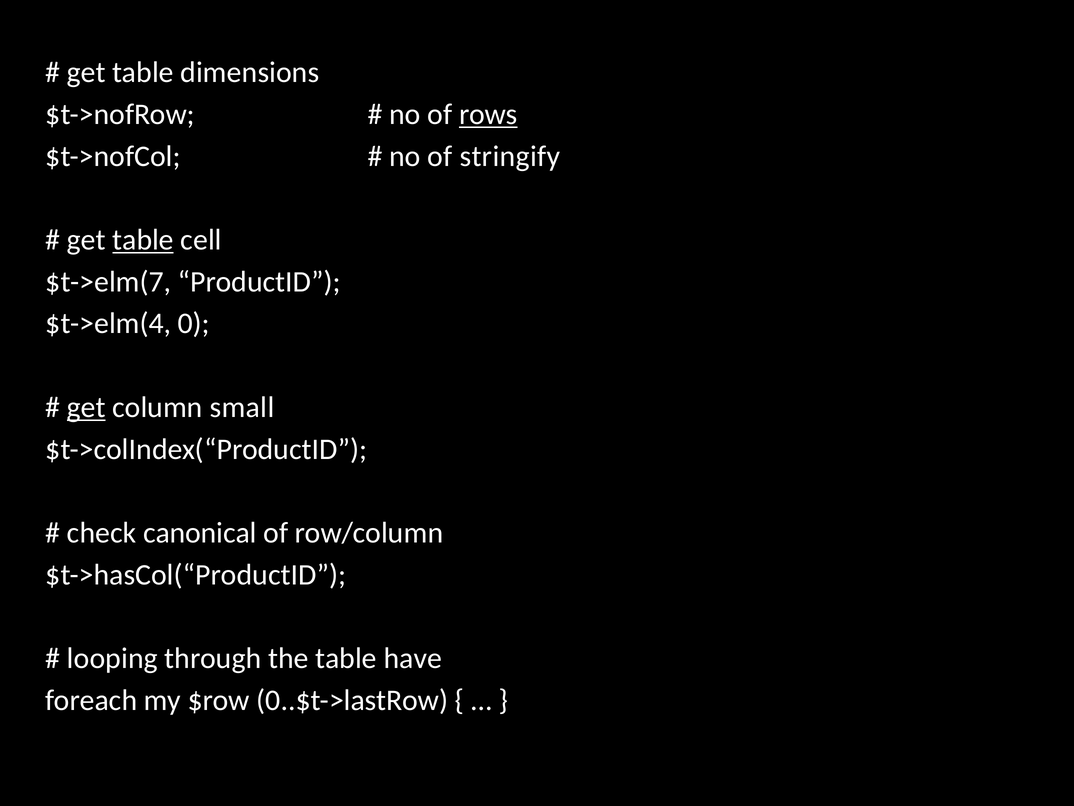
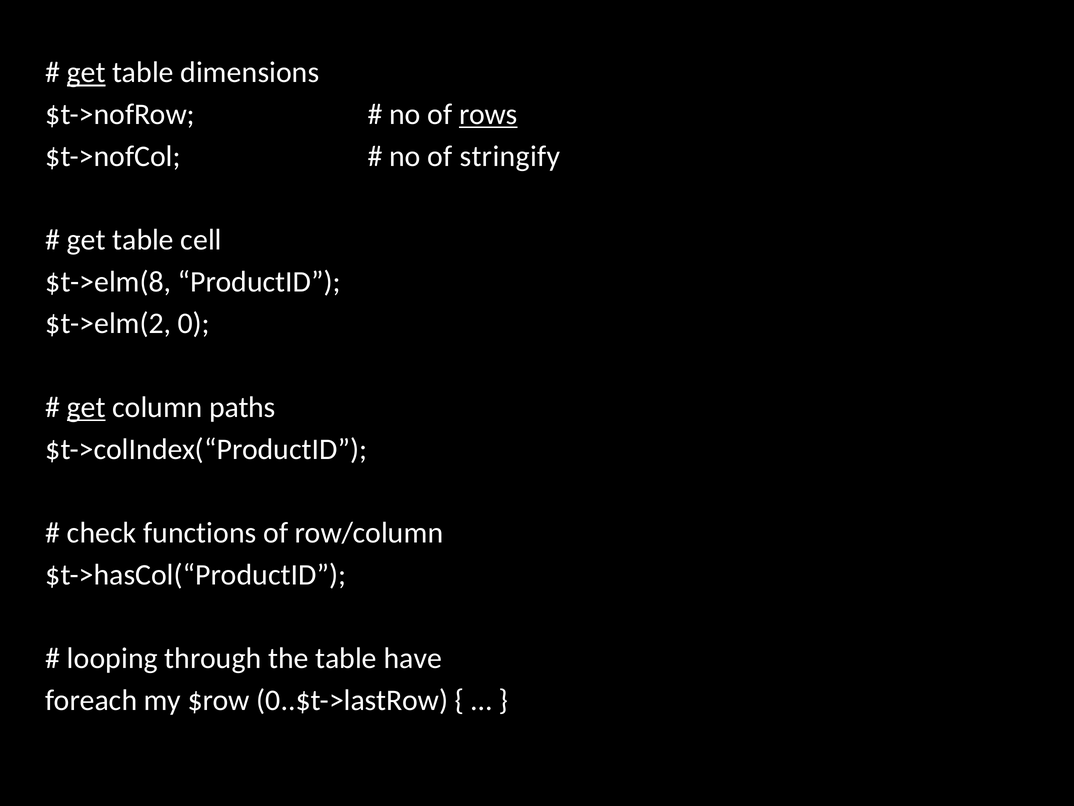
get underline: none -> present (86, 73)
table underline: present -> none (143, 240)
$t->elm(7: $t->elm(7 -> $t->elm(8 (108, 282)
$t->elm(4: $t->elm(4 -> $t->elm(2 (108, 323)
small: small -> paths (242, 407)
canonical: canonical -> functions (200, 533)
